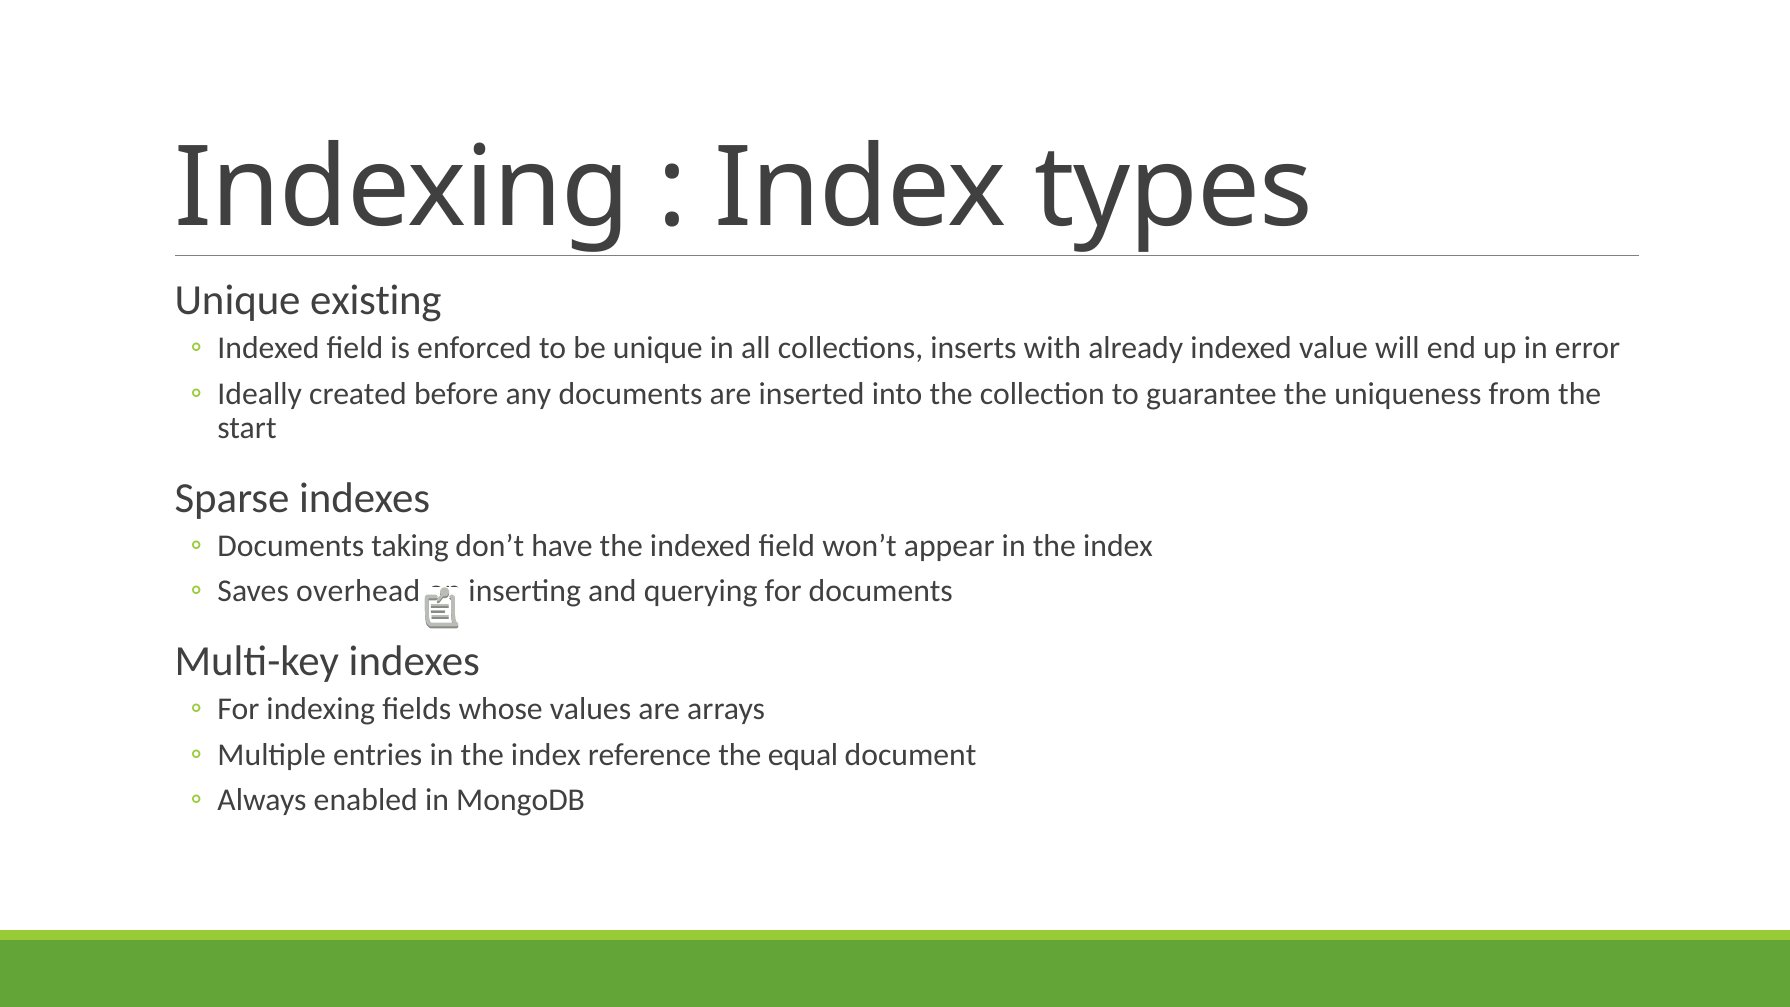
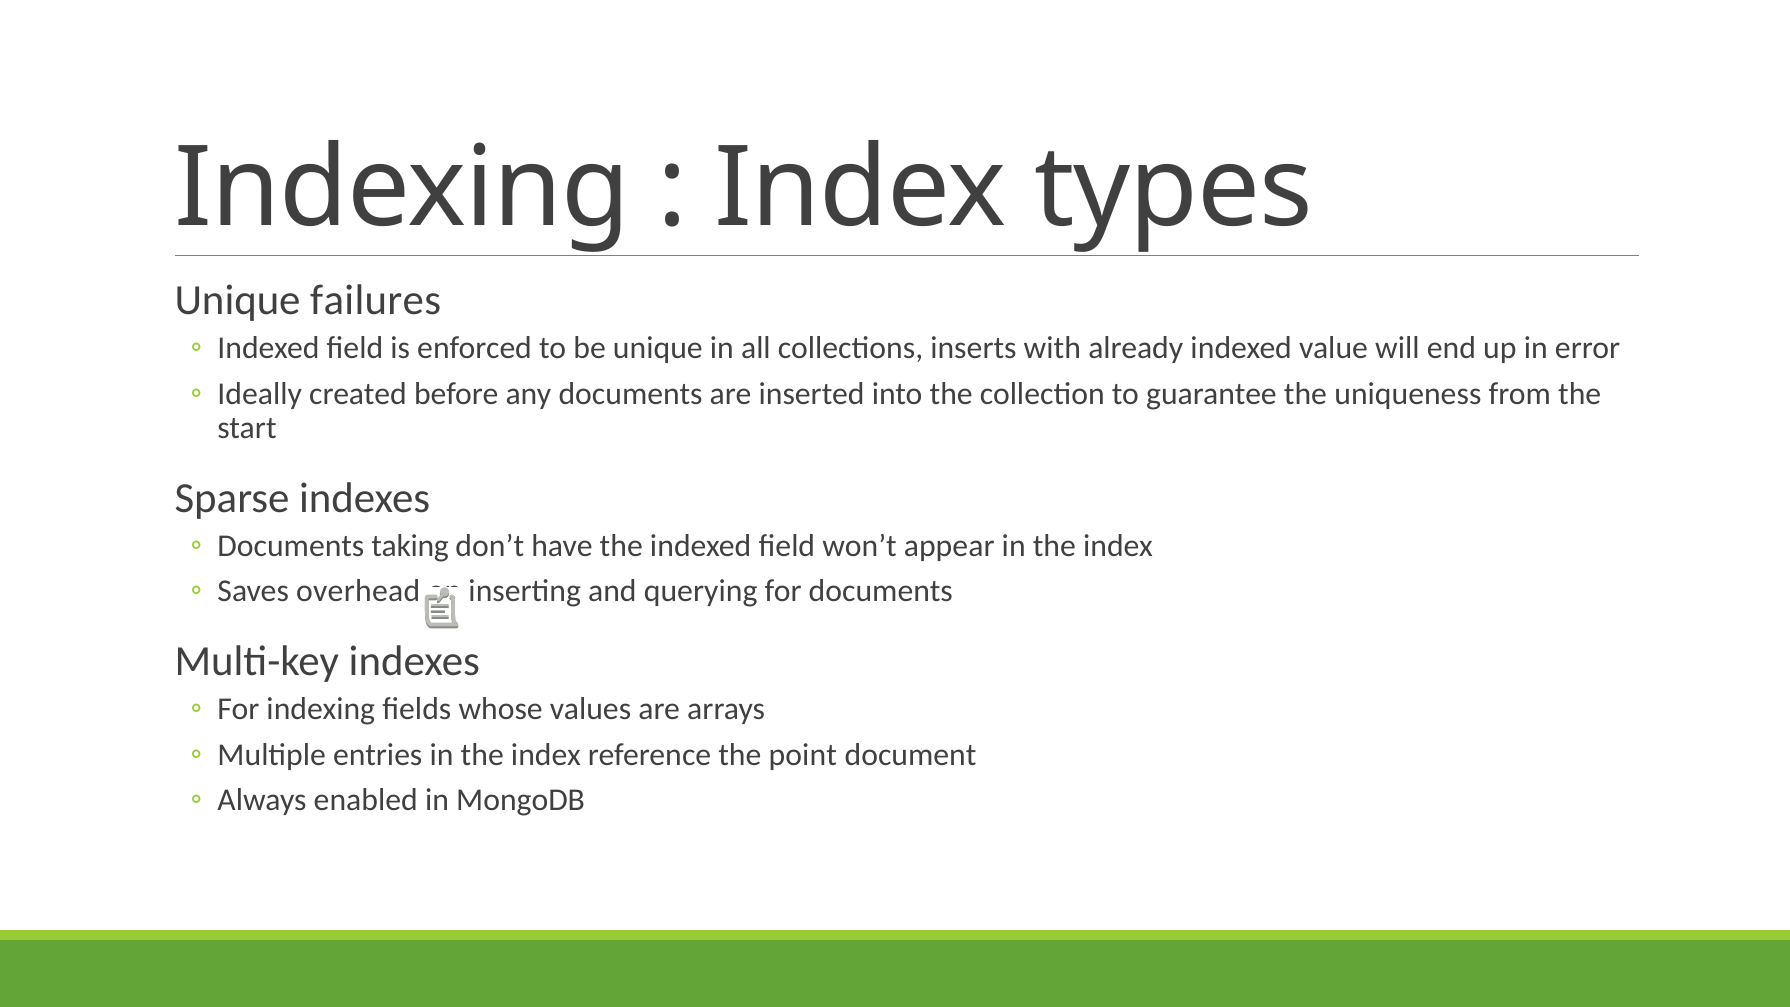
existing: existing -> failures (376, 301)
equal: equal -> point (803, 755)
